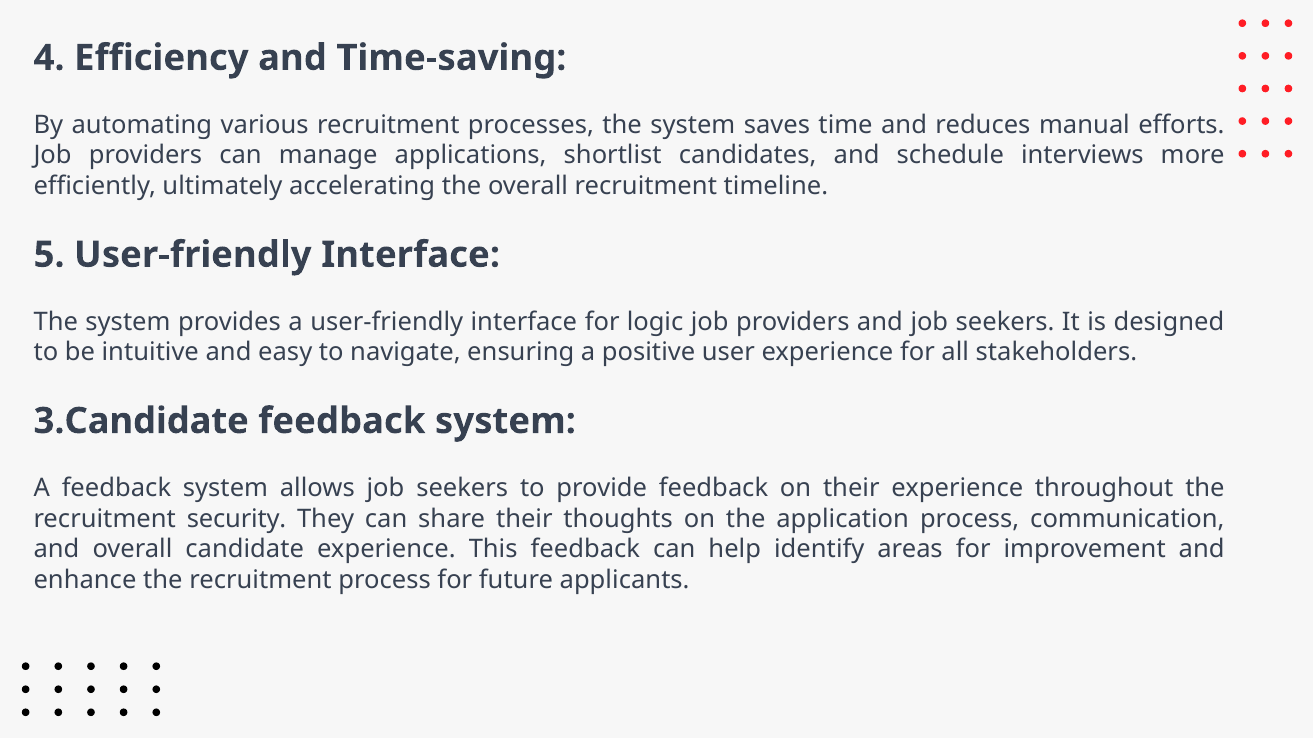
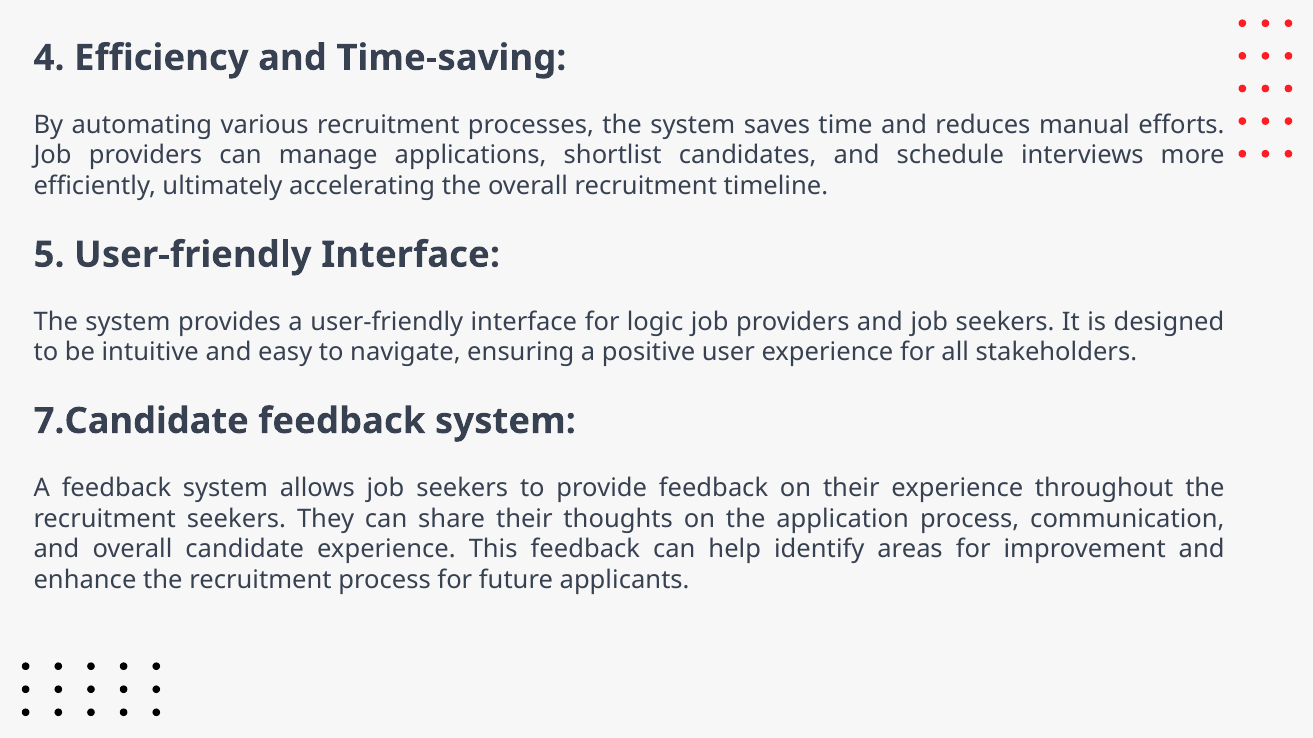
3.Candidate: 3.Candidate -> 7.Candidate (141, 421)
recruitment security: security -> seekers (236, 519)
